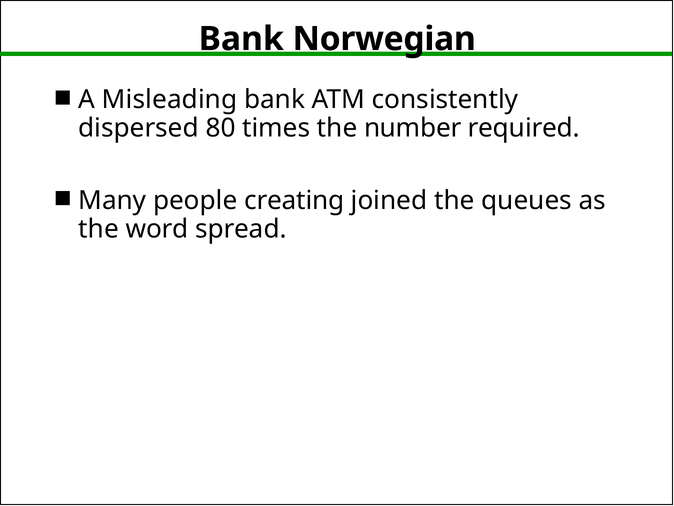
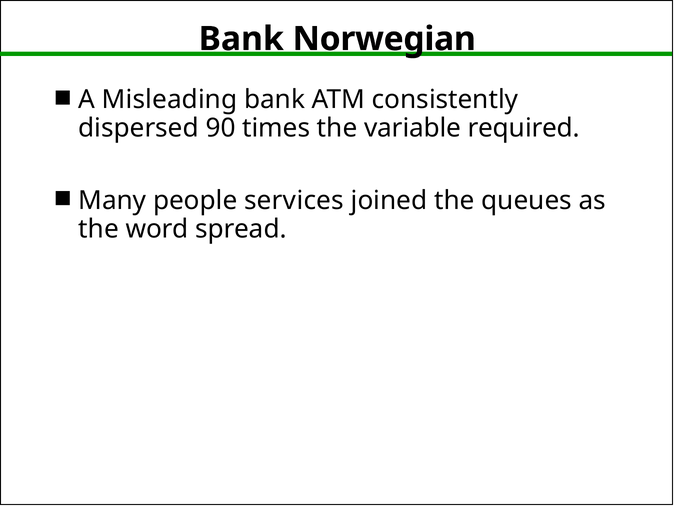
80: 80 -> 90 (221, 128)
number: number -> variable (413, 128)
creating: creating -> services (294, 200)
